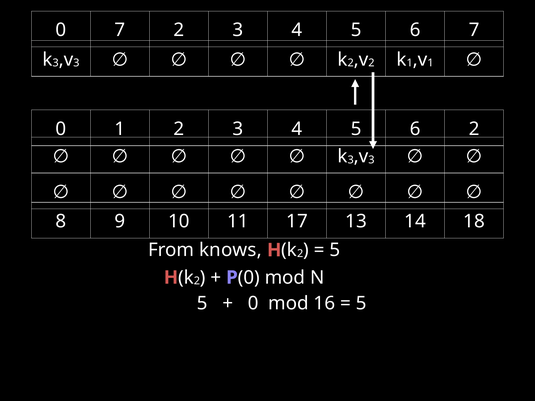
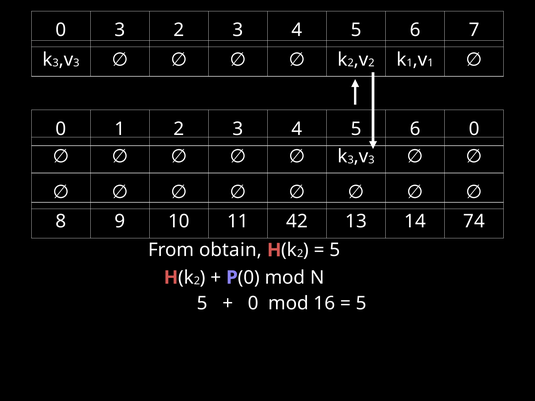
0 7: 7 -> 3 (120, 30)
6 2: 2 -> 0 (474, 129)
17: 17 -> 42 (297, 222)
18: 18 -> 74 (474, 222)
knows: knows -> obtain (230, 250)
